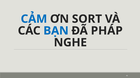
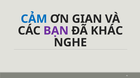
SORT: SORT -> GIAN (87, 19)
BẠN colour: blue -> purple (56, 31)
PHÁP: PHÁP -> KHÁC (107, 31)
